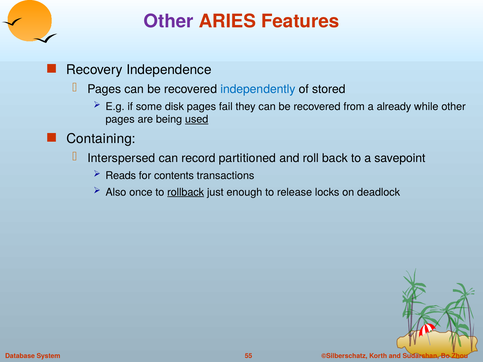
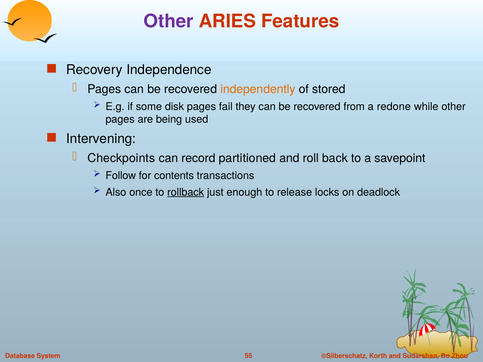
independently colour: blue -> orange (258, 89)
already: already -> redone (394, 107)
used underline: present -> none (197, 120)
Containing: Containing -> Intervening (101, 139)
Interspersed: Interspersed -> Checkpoints (121, 158)
Reads: Reads -> Follow (121, 176)
